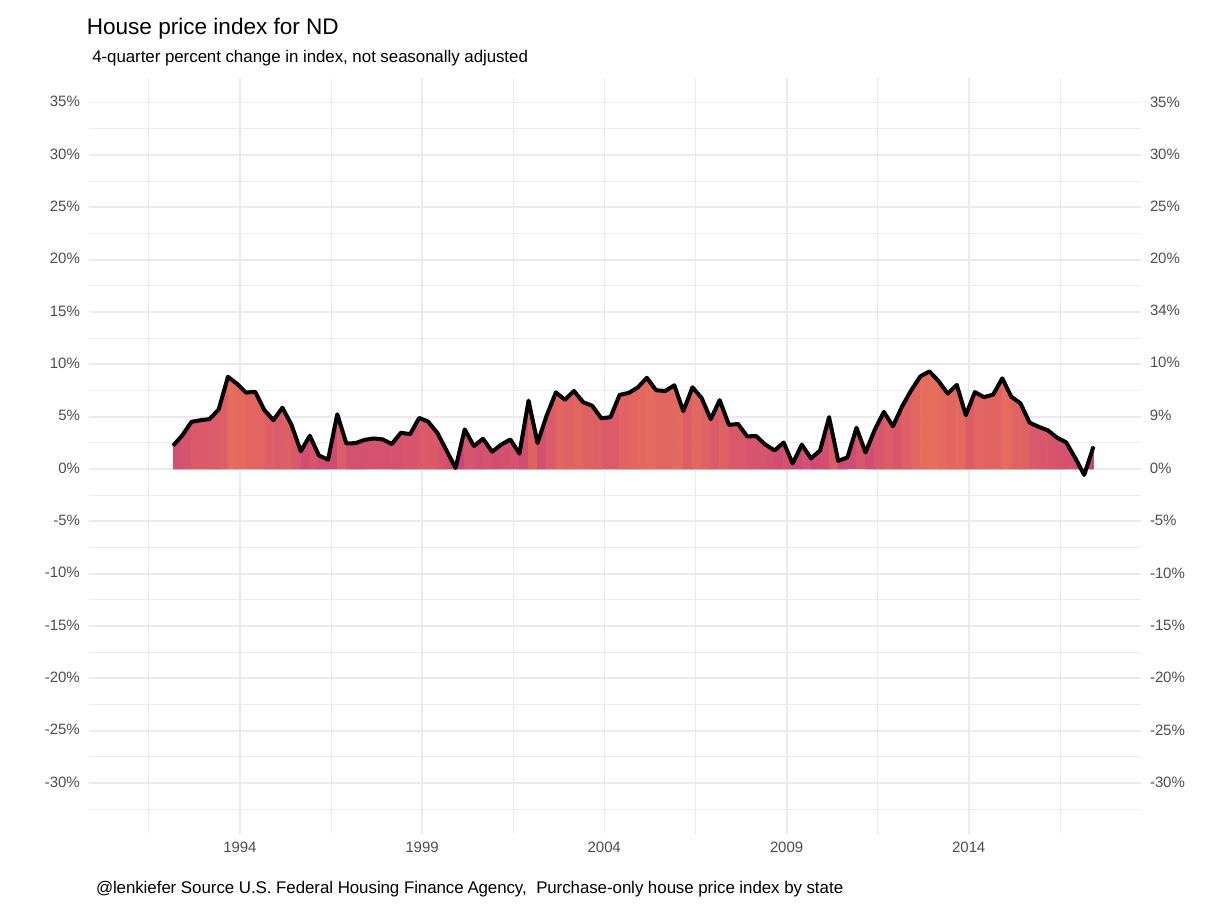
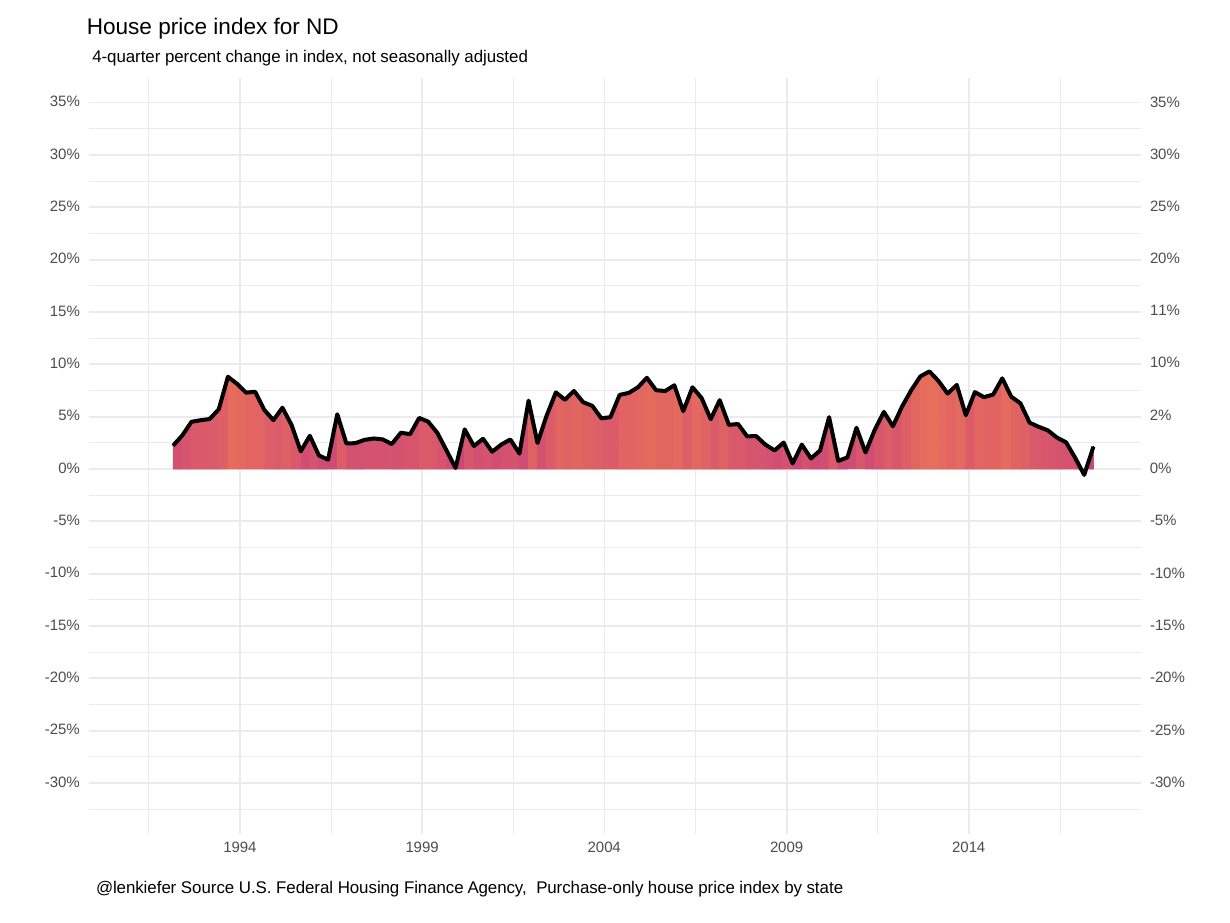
34%: 34% -> 11% (1165, 311)
9%: 9% -> 2% (1161, 416)
